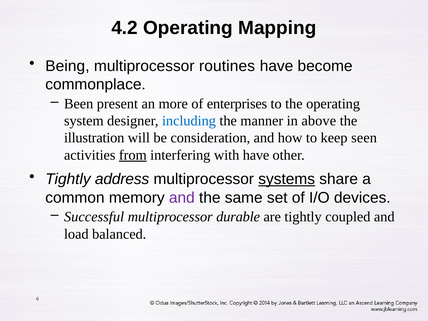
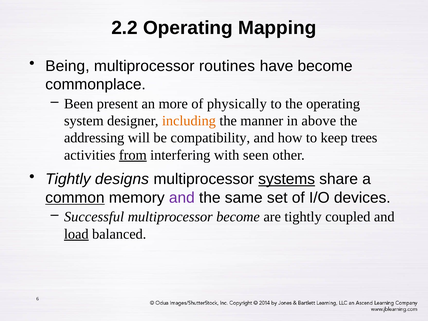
4.2: 4.2 -> 2.2 (125, 28)
enterprises: enterprises -> physically (237, 104)
including colour: blue -> orange (189, 121)
illustration: illustration -> addressing (94, 138)
consideration: consideration -> compatibility (210, 138)
seen: seen -> trees (364, 138)
with have: have -> seen (256, 155)
address: address -> designs (122, 179)
common underline: none -> present (75, 198)
multiprocessor durable: durable -> become (238, 217)
load underline: none -> present (76, 234)
